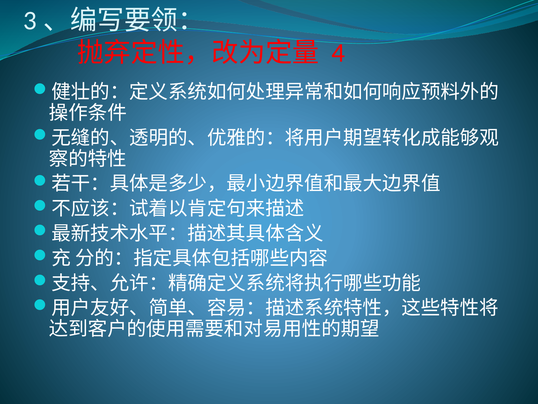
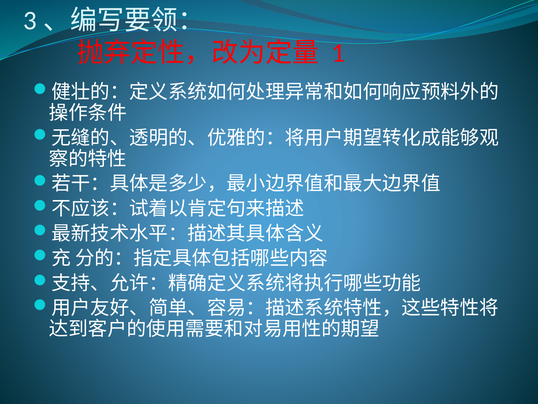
4: 4 -> 1 (338, 53)
